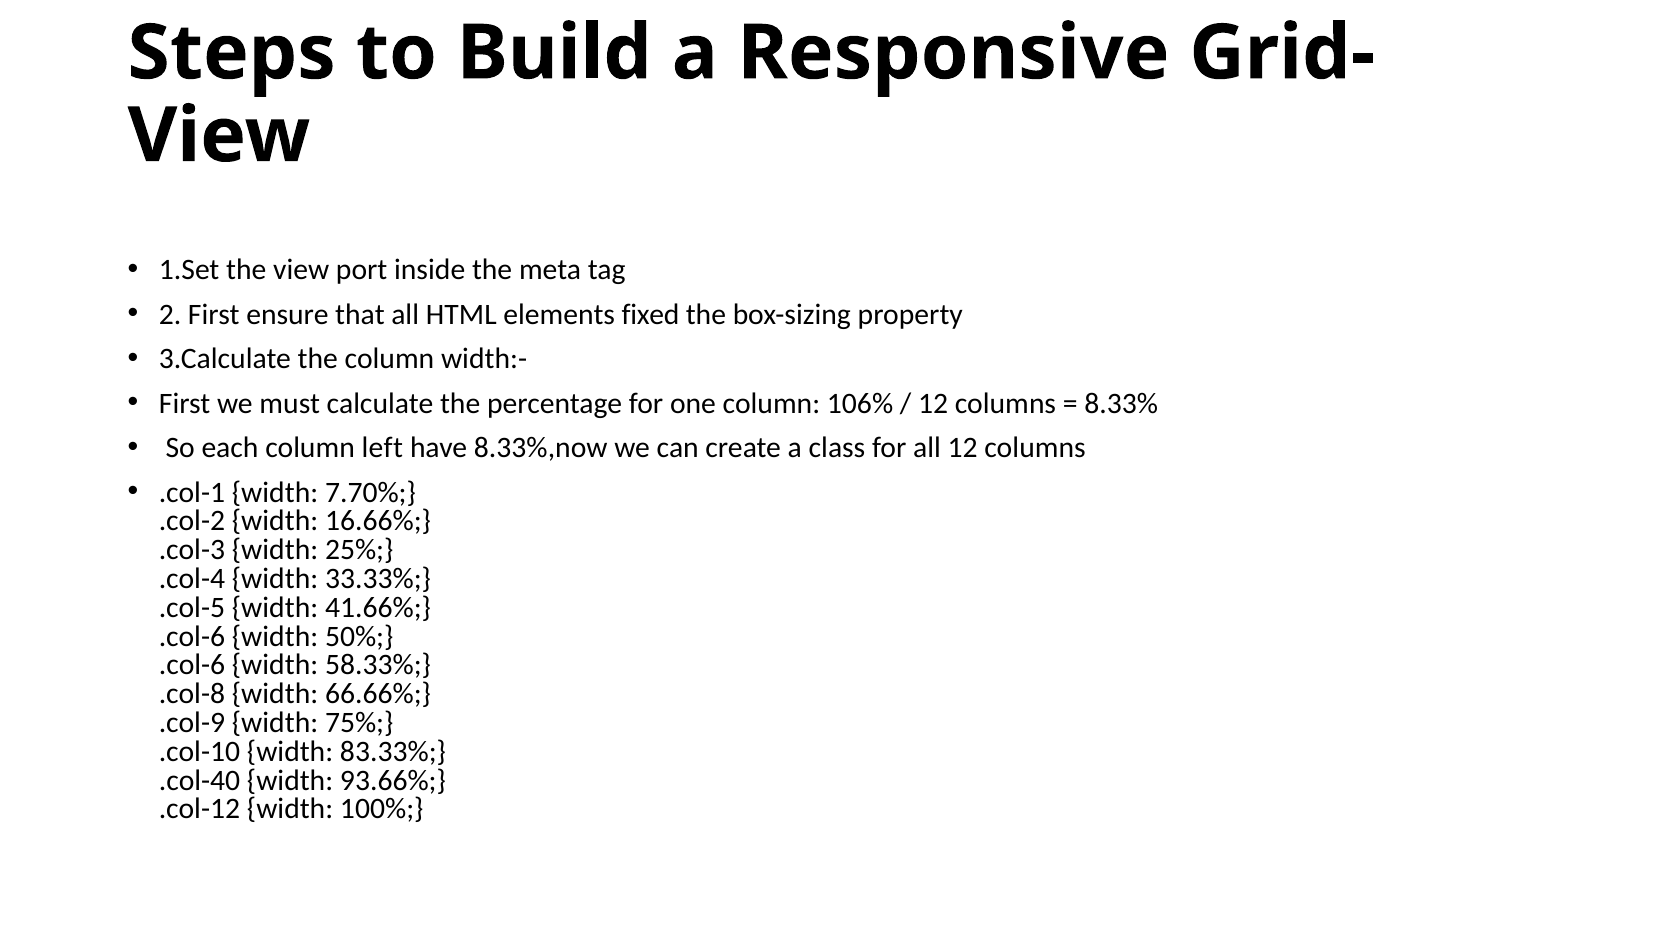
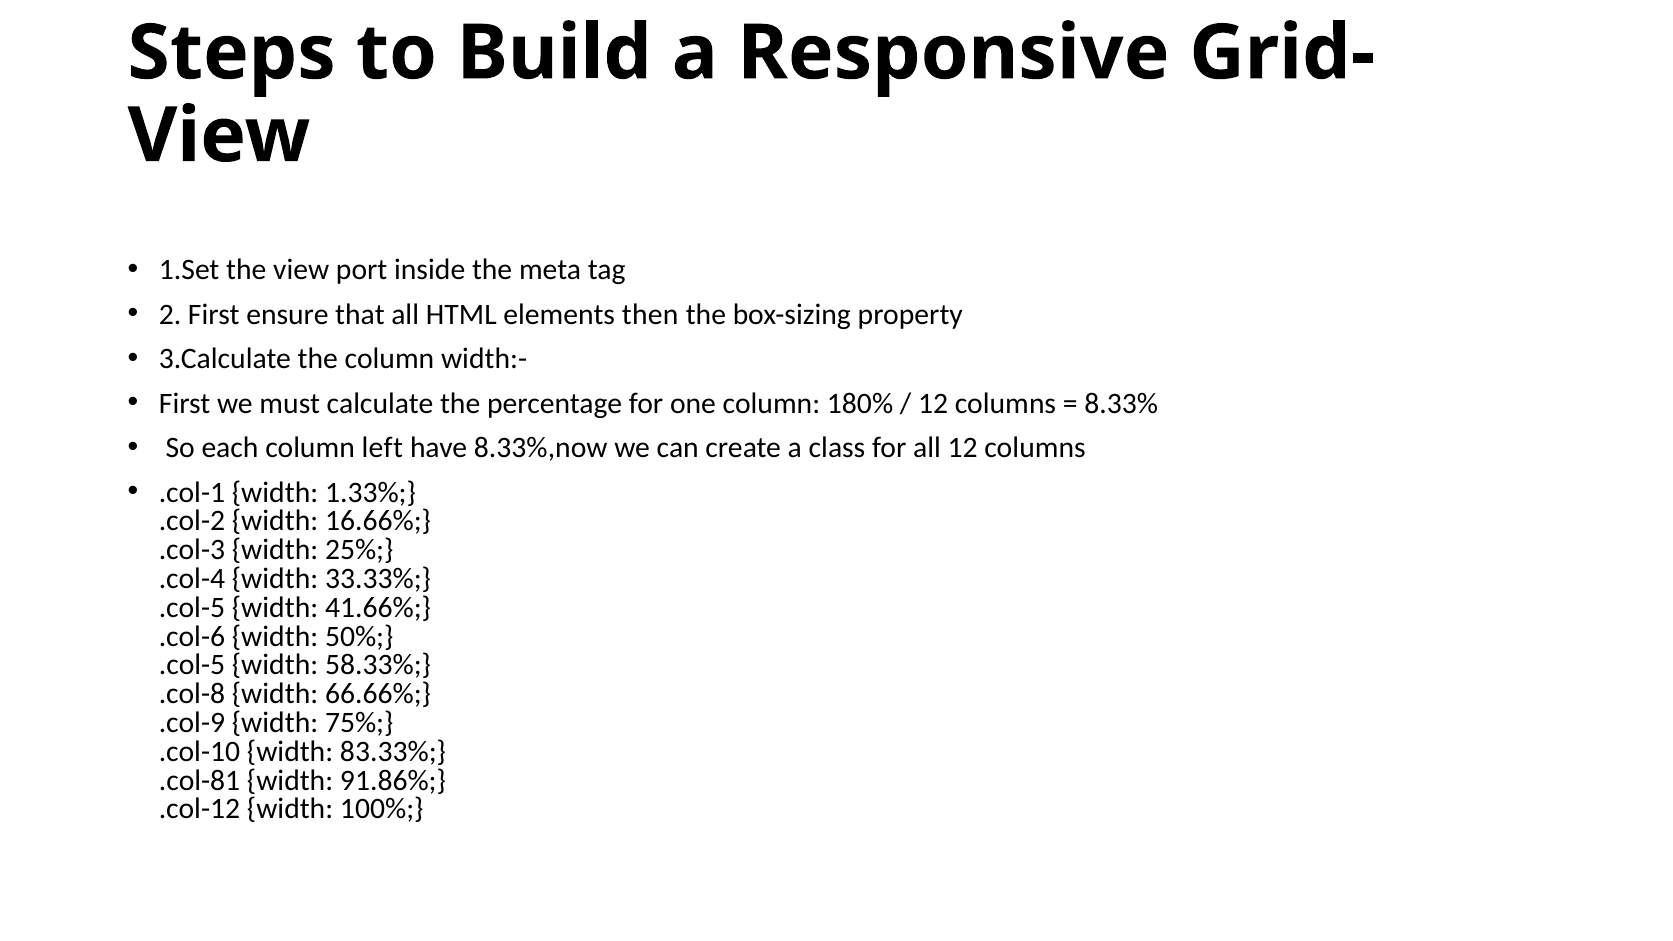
fixed: fixed -> then (650, 315)
106%: 106% -> 180% (860, 403)
7.70%: 7.70% -> 1.33% (370, 492)
.col-6: .col-6 -> .col-5 (192, 665)
.col-40: .col-40 -> .col-81 (200, 780)
93.66%: 93.66% -> 91.86% (393, 780)
